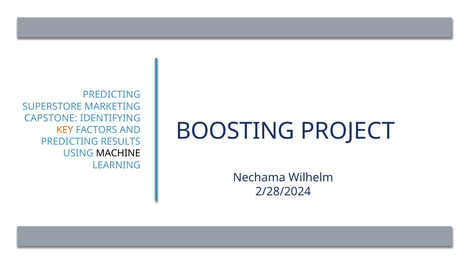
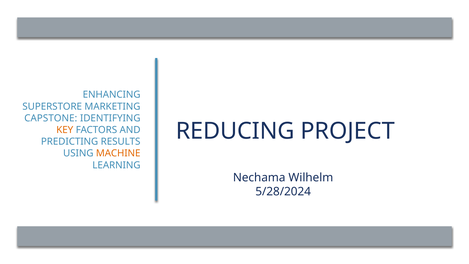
PREDICTING: PREDICTING -> ENHANCING (112, 95)
BOOSTING: BOOSTING -> REDUCING (235, 131)
MACHINE colour: black -> orange (118, 153)
2/28/2024: 2/28/2024 -> 5/28/2024 (283, 192)
